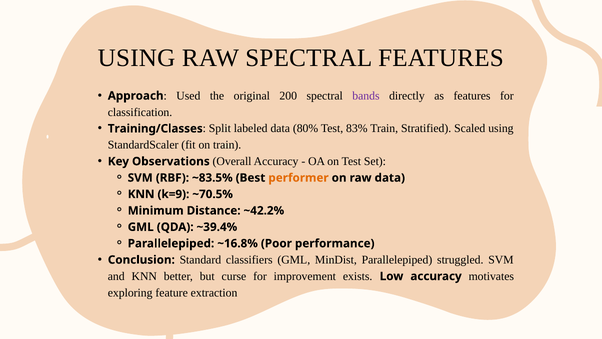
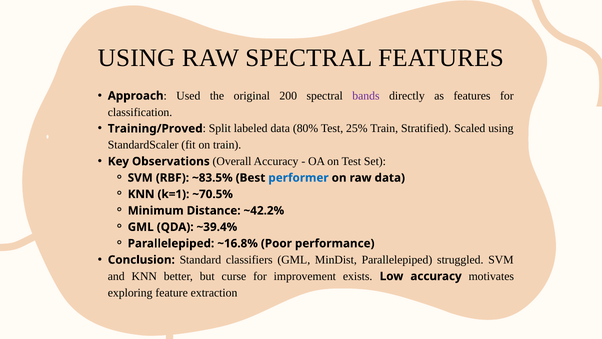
Training/Classes: Training/Classes -> Training/Proved (155, 128)
83%: 83% -> 25% (357, 128)
performer colour: orange -> blue (298, 178)
k=9: k=9 -> k=1 (173, 194)
